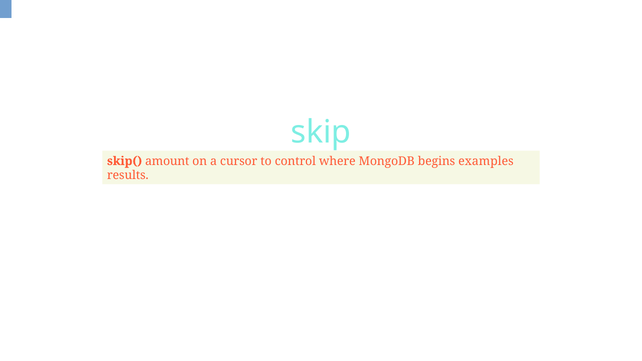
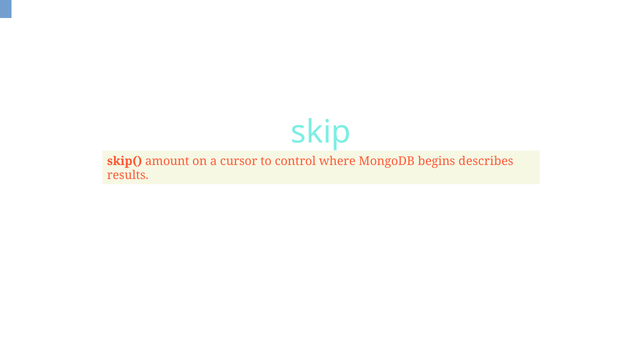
examples: examples -> describes (486, 161)
